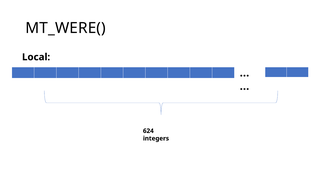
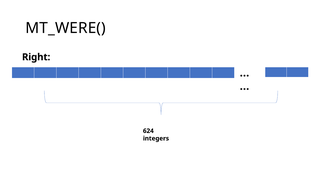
Local: Local -> Right (36, 57)
